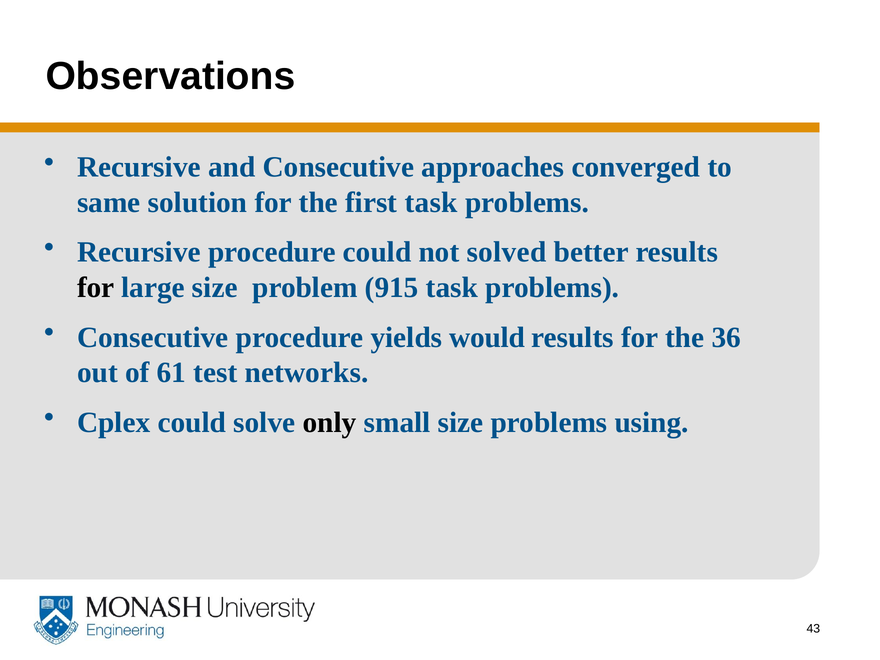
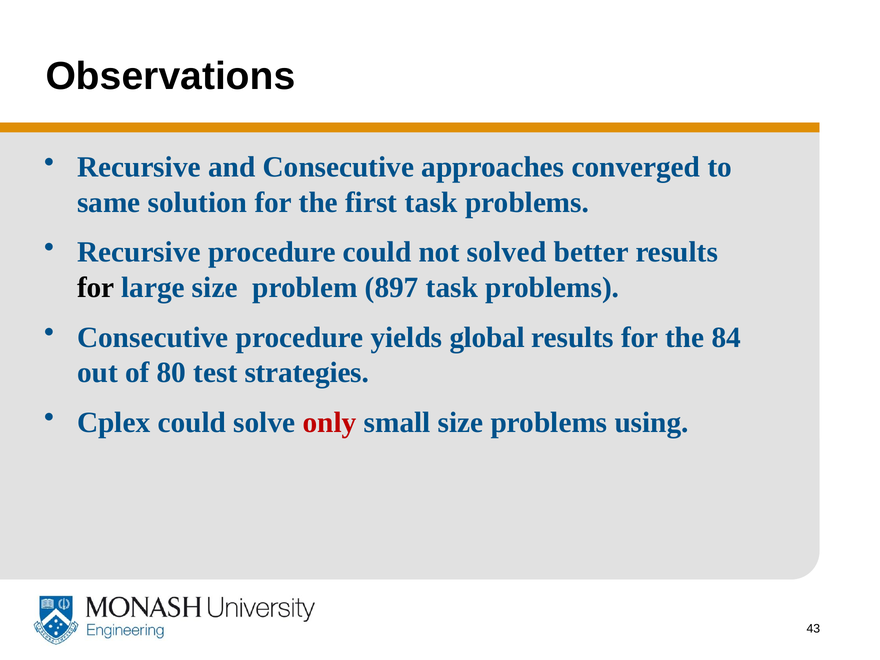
915: 915 -> 897 (392, 288)
would: would -> global (487, 337)
36: 36 -> 84 (726, 337)
61: 61 -> 80 (171, 373)
networks: networks -> strategies (307, 373)
only colour: black -> red (329, 422)
